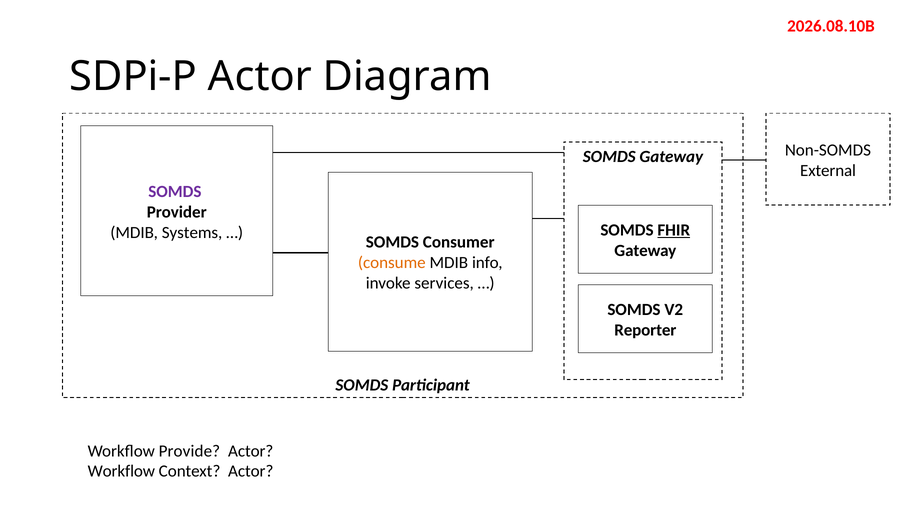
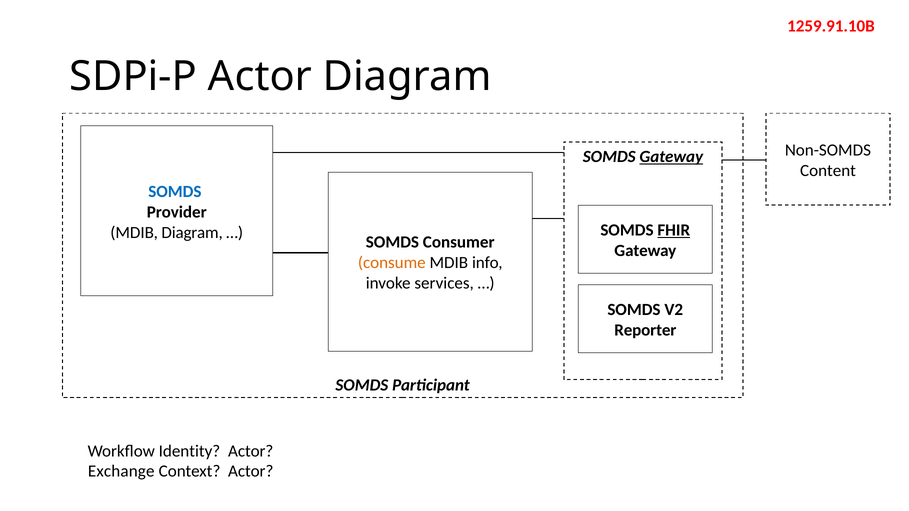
2026.08.10B: 2026.08.10B -> 1259.91.10B (831, 26)
Gateway underline: none -> present (671, 157)
External: External -> Content (828, 171)
SOMDS colour: purple -> blue (175, 192)
MDIB Systems: Systems -> Diagram (192, 233)
Provide: Provide -> Identity (189, 451)
Workflow: Workflow -> Exchange (121, 472)
